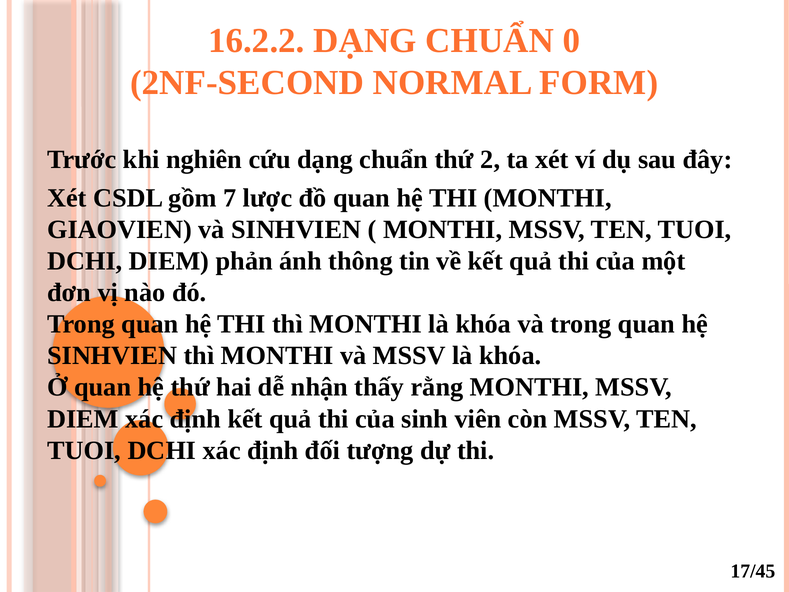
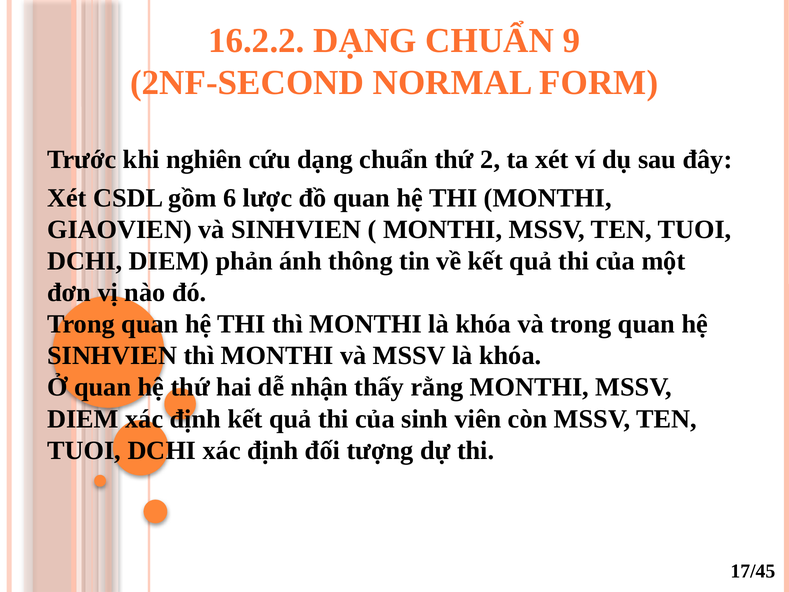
0: 0 -> 9 (572, 41)
7: 7 -> 6 (230, 198)
